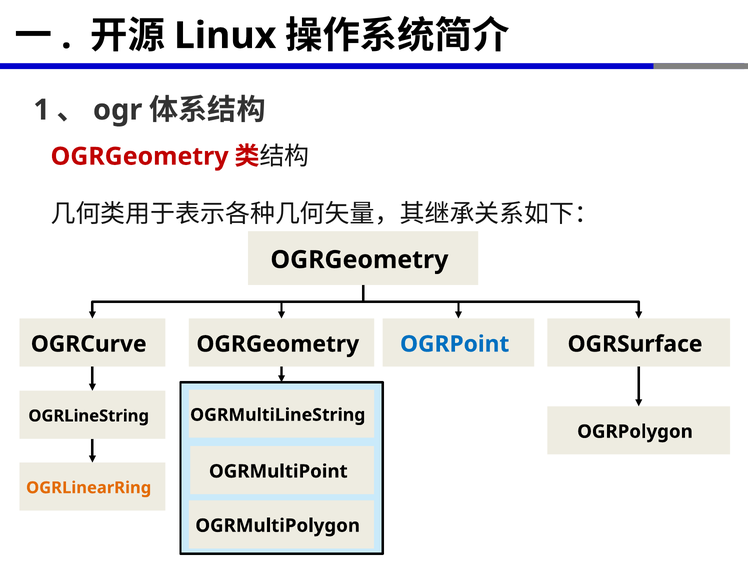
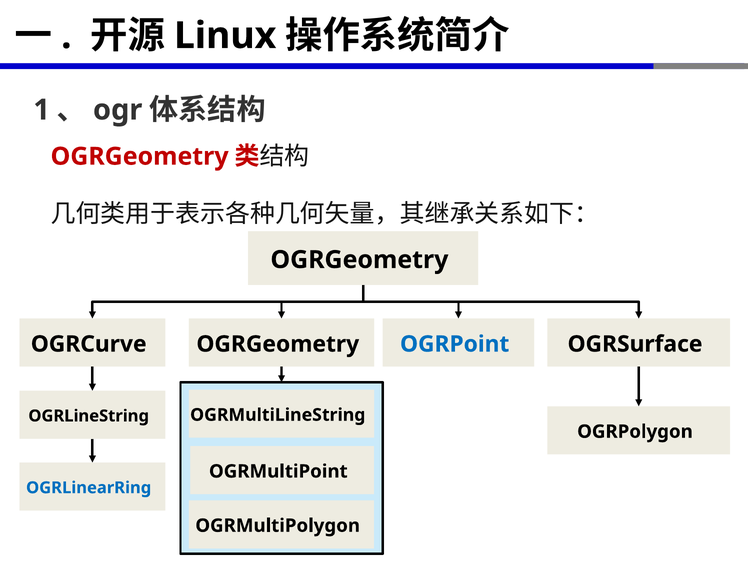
OGRLinearRing colour: orange -> blue (89, 488)
